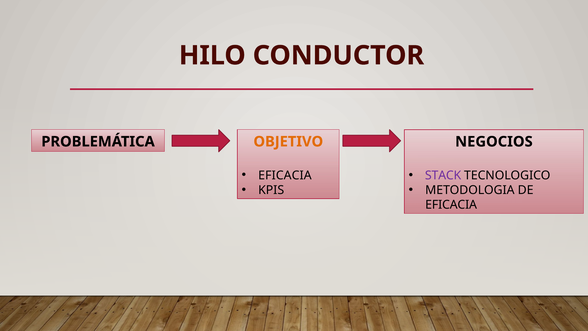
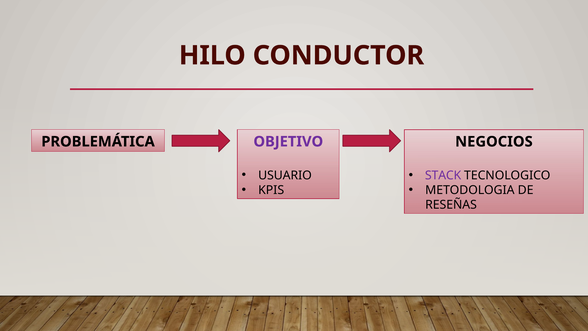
OBJETIVO colour: orange -> purple (288, 142)
EFICACIA: EFICACIA -> USUARIO (285, 175)
EFICACIA: EFICACIA -> RESEÑAS (451, 205)
